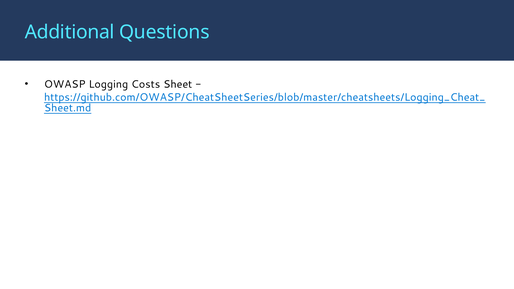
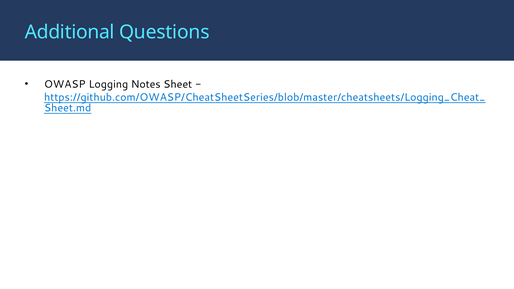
Costs: Costs -> Notes (146, 84)
